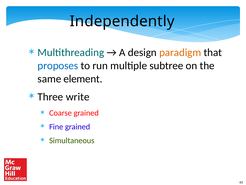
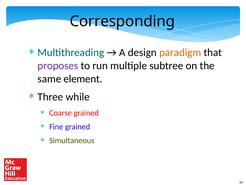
Independently: Independently -> Corresponding (122, 21)
proposes colour: blue -> purple (58, 66)
write: write -> while (78, 97)
